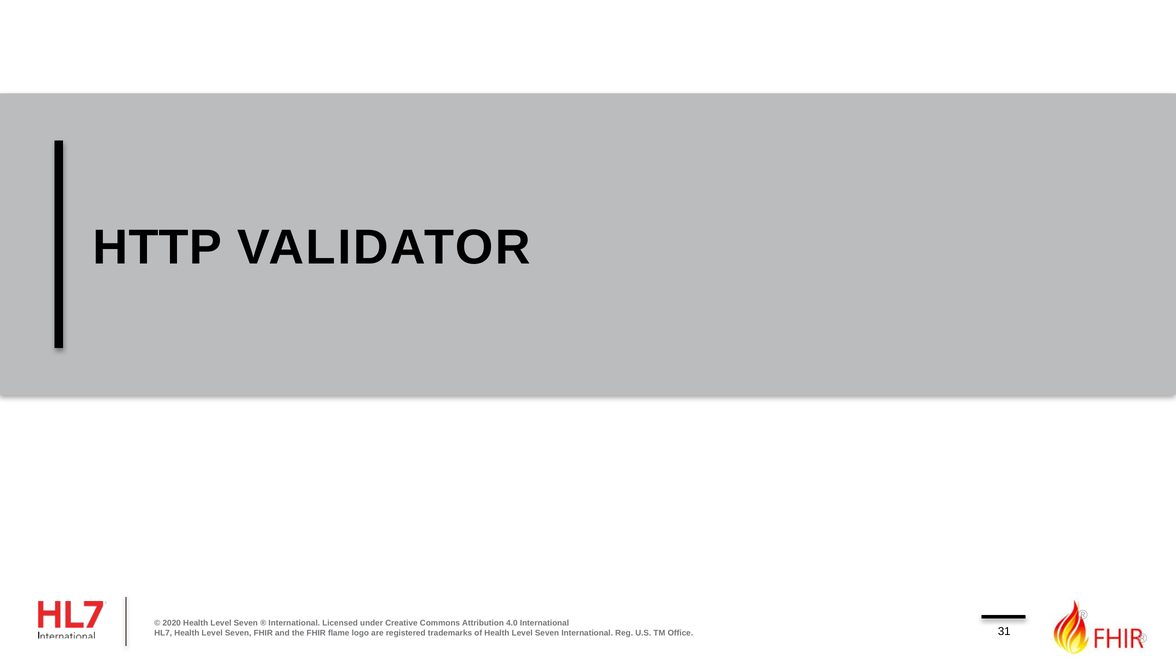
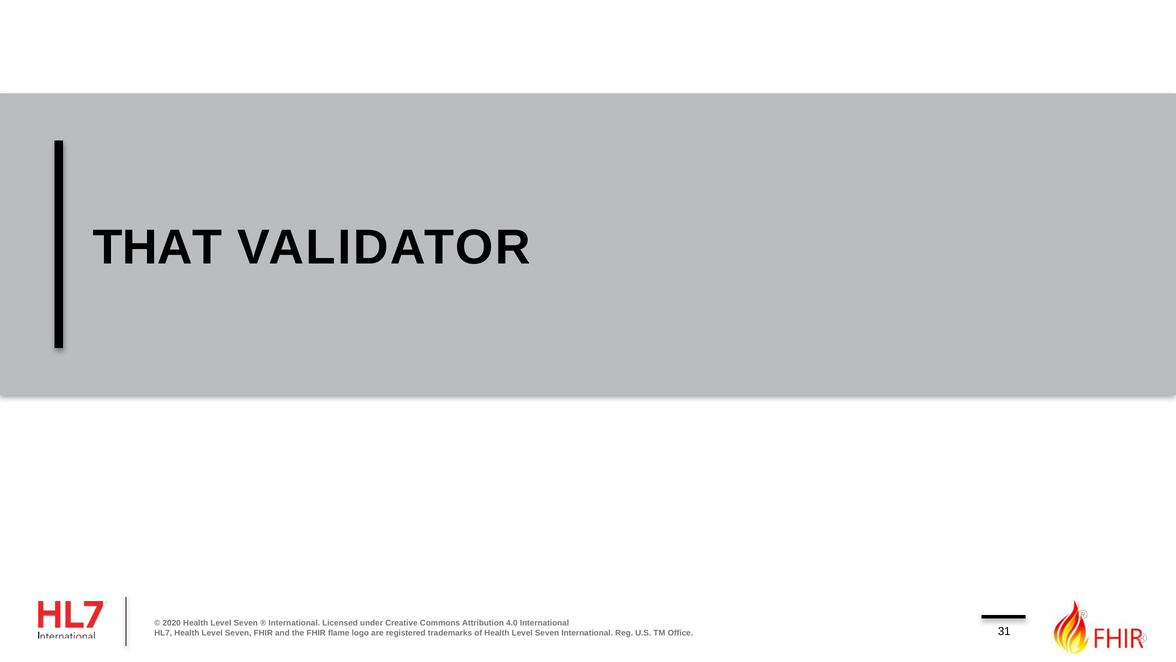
HTTP: HTTP -> THAT (158, 247)
